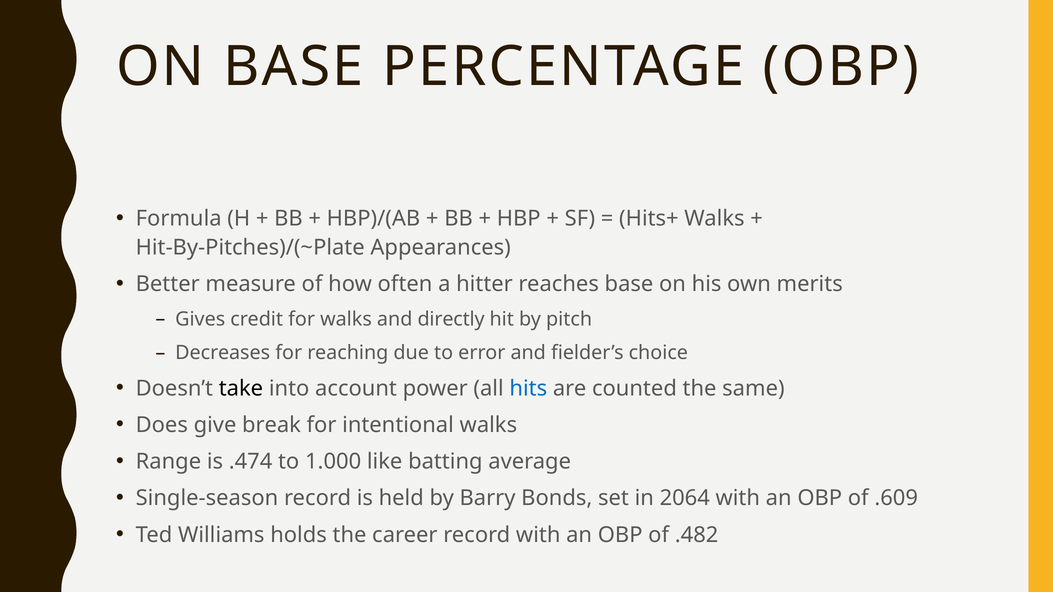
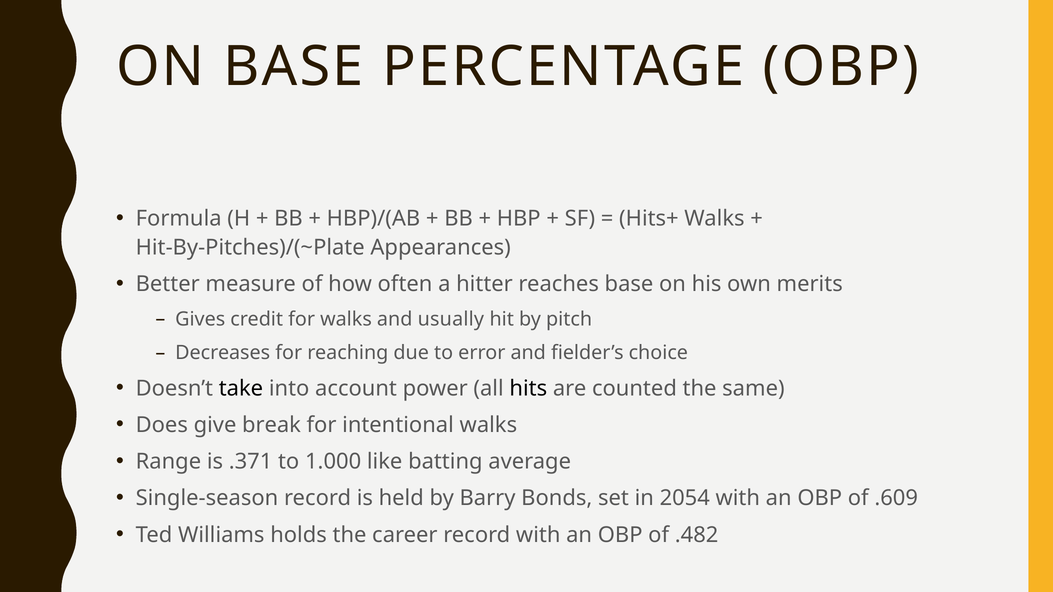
directly: directly -> usually (451, 319)
hits colour: blue -> black (528, 388)
.474: .474 -> .371 (251, 462)
2064: 2064 -> 2054 (685, 498)
